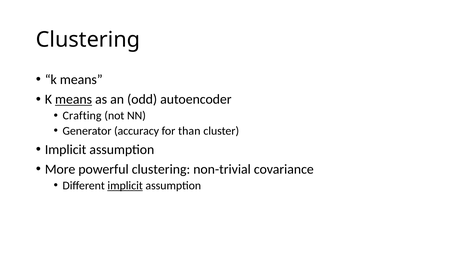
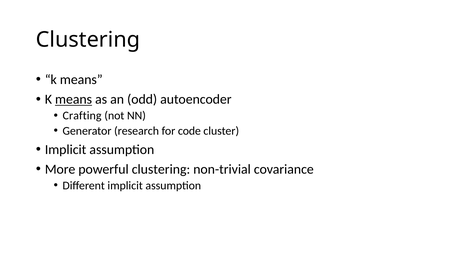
accuracy: accuracy -> research (137, 131)
than: than -> code (189, 131)
implicit underline: present -> none (125, 186)
